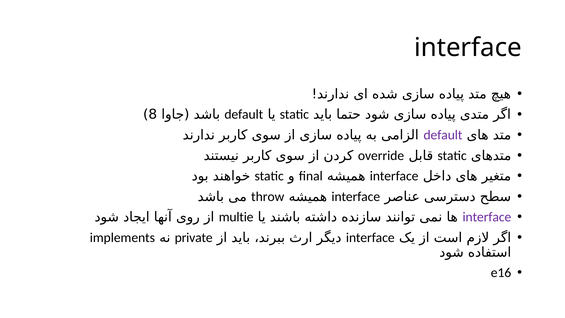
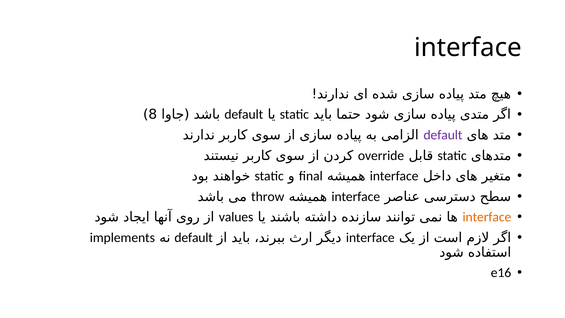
multie: multie -> values (236, 217)
interface colour: purple -> orange (487, 217)
private: private -> default (194, 237)
